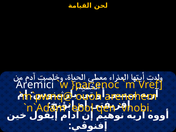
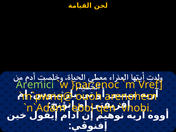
Aremici colour: white -> light green (35, 85)
